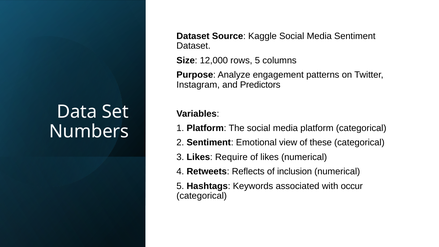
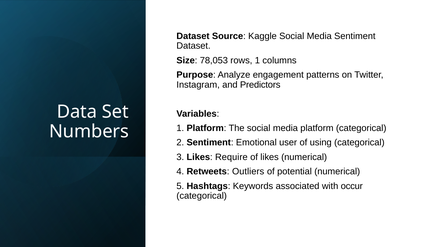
12,000: 12,000 -> 78,053 (214, 60)
rows 5: 5 -> 1 (257, 60)
view: view -> user (288, 143)
these: these -> using (321, 143)
Reflects: Reflects -> Outliers (248, 172)
inclusion: inclusion -> potential (294, 172)
